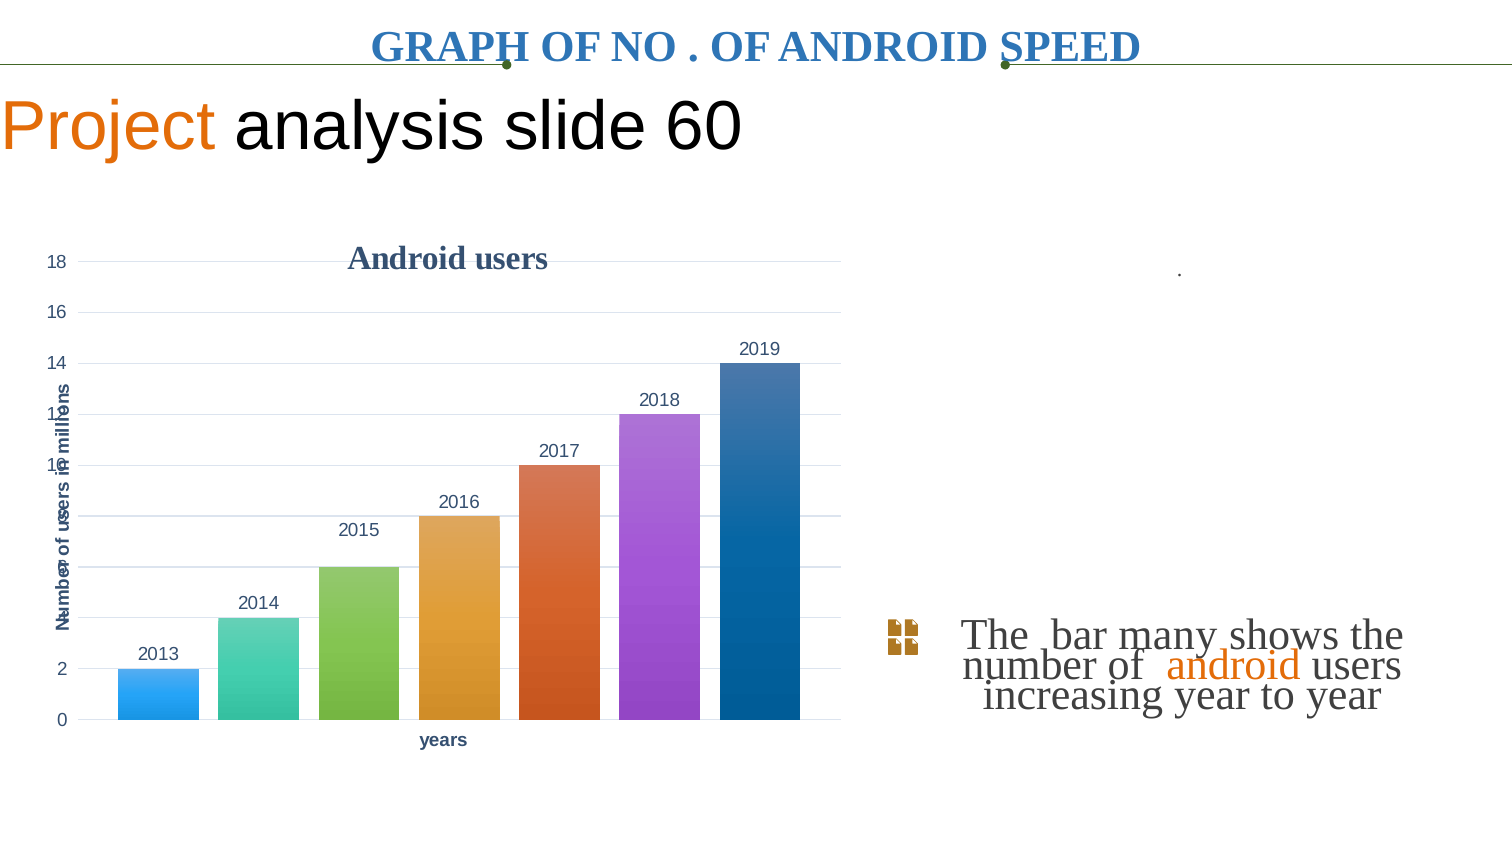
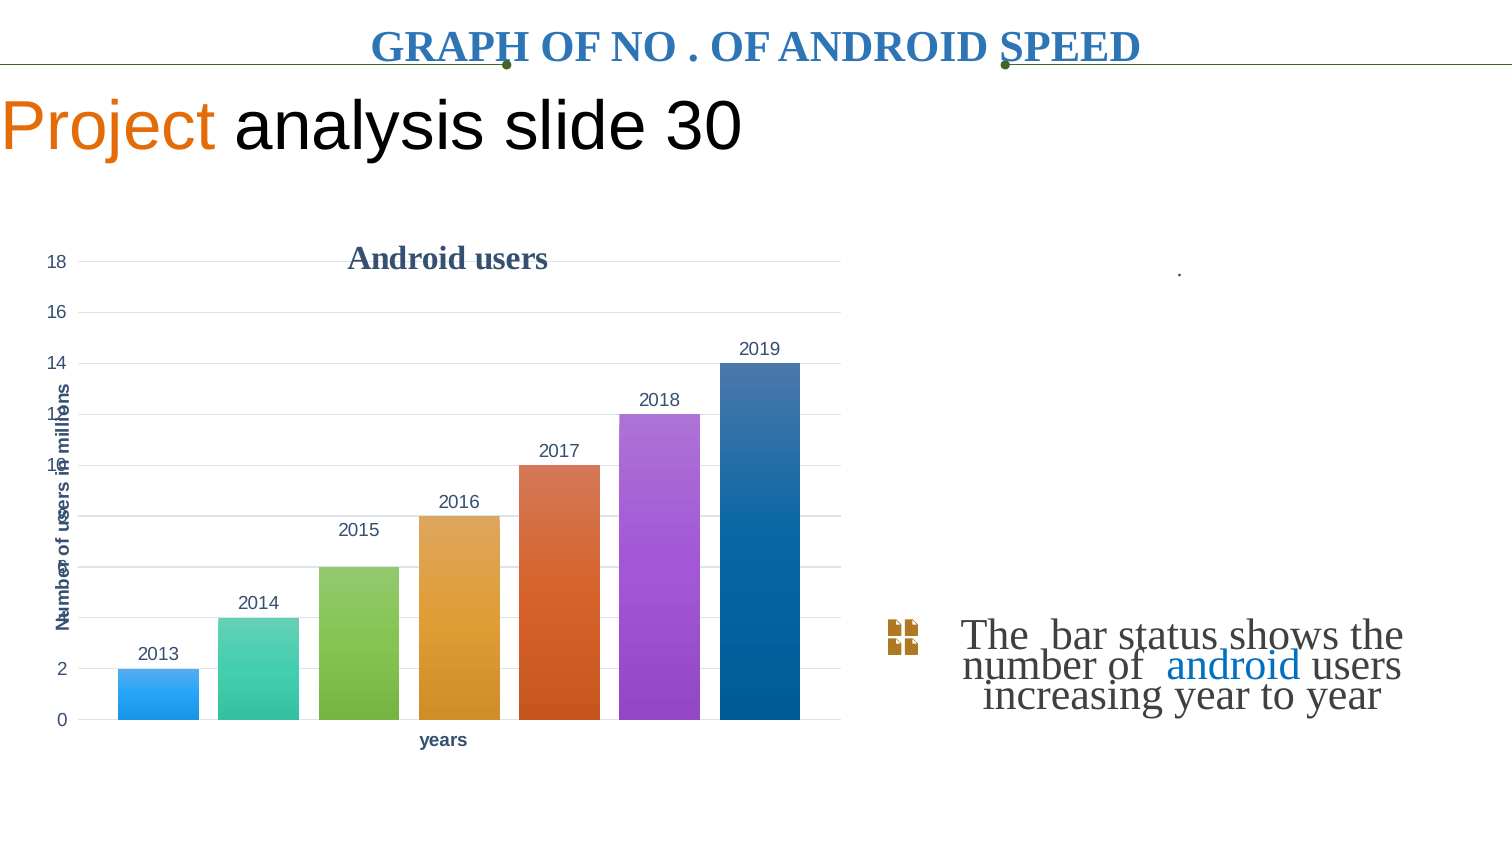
60: 60 -> 30 (704, 127)
many: many -> status (1168, 635)
android colour: orange -> blue (1233, 665)
